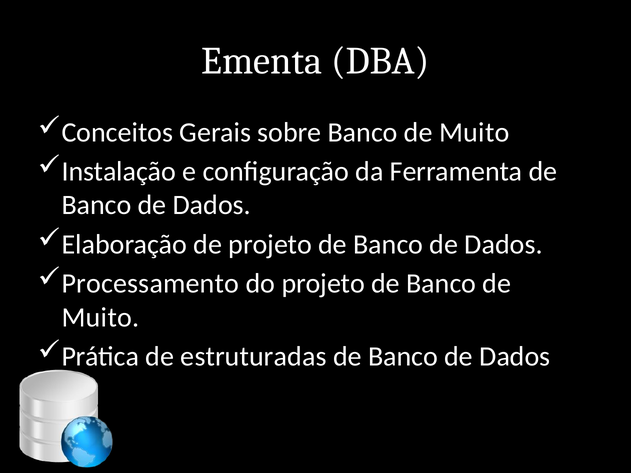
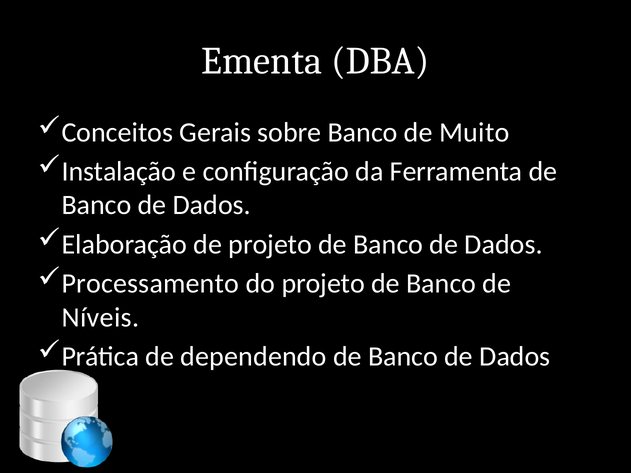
Muito: Muito -> Níveis (101, 318)
estruturadas: estruturadas -> dependendo (254, 357)
